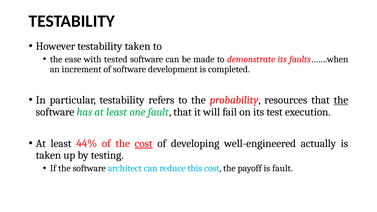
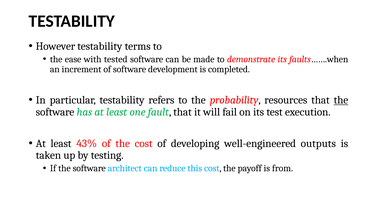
testability taken: taken -> terms (138, 46)
44%: 44% -> 43% (87, 143)
cost underline: present -> none (144, 143)
actually: actually -> outputs (318, 143)
is fault: fault -> from (283, 168)
